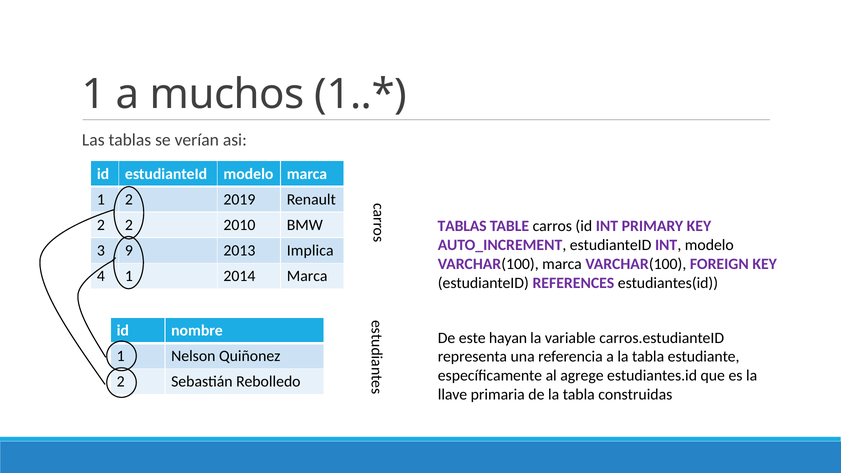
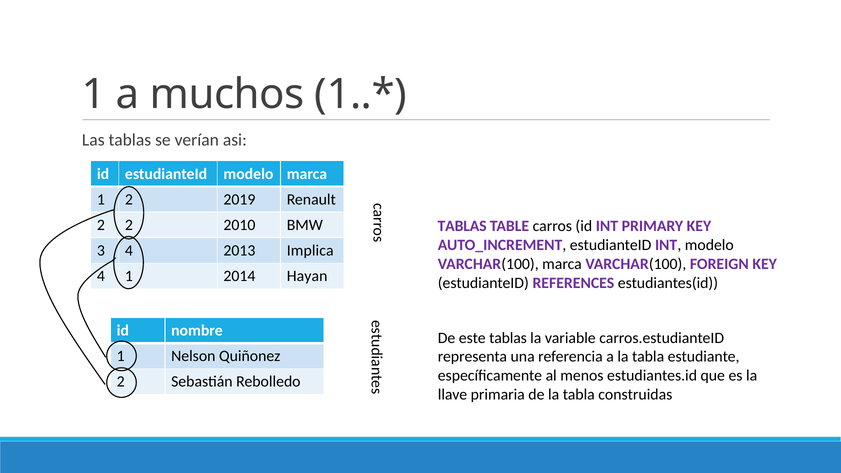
3 9: 9 -> 4 (129, 251)
2014 Marca: Marca -> Hayan (307, 276)
este hayan: hayan -> tablas (508, 338)
agrege: agrege -> menos (582, 376)
